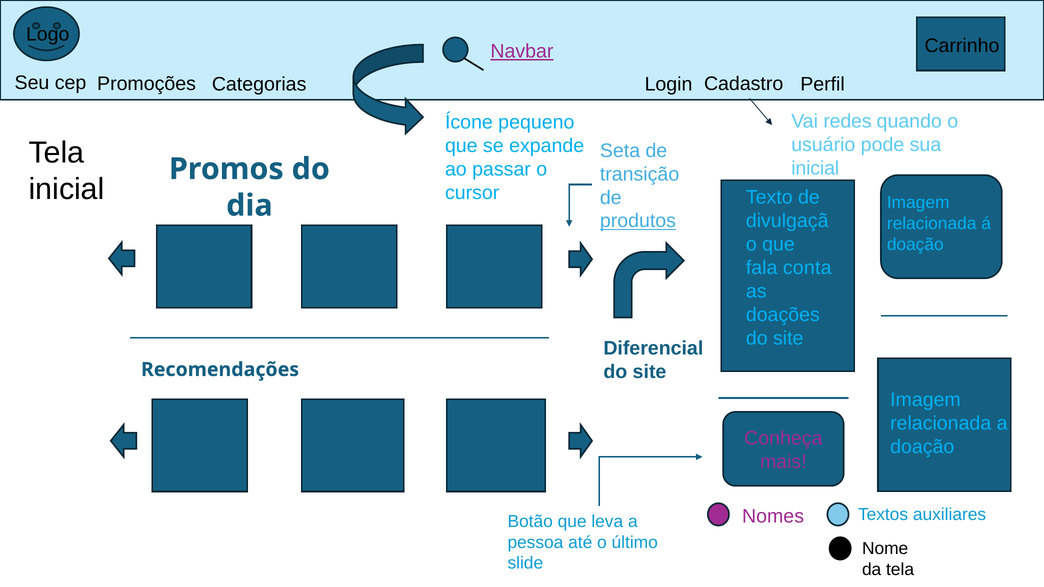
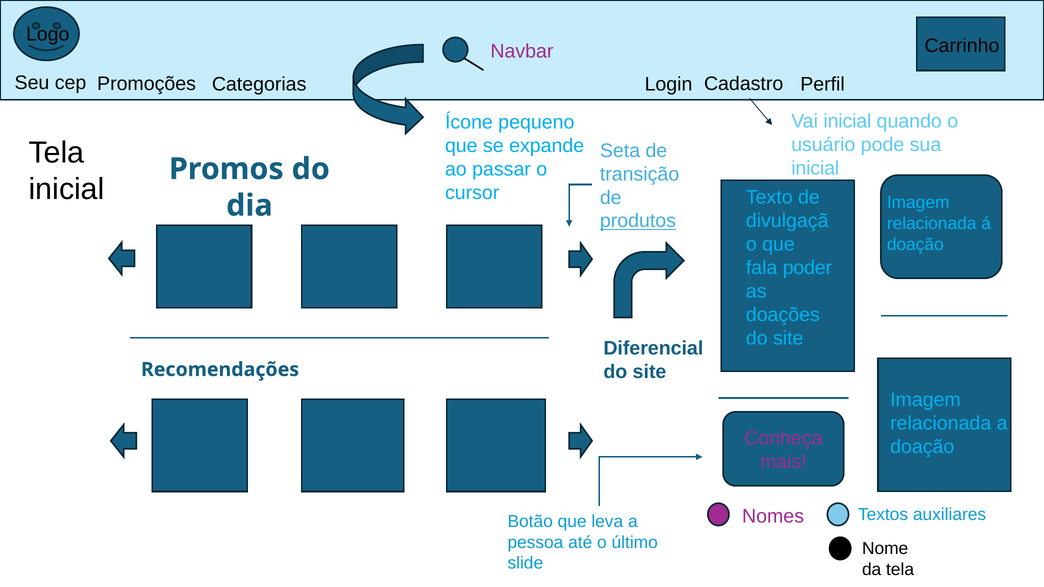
Navbar underline: present -> none (522, 51)
Vai redes: redes -> inicial (847, 122)
conta: conta -> poder (807, 268)
